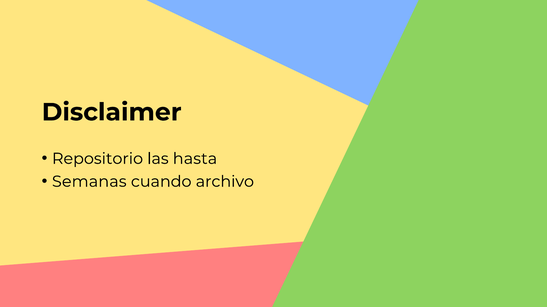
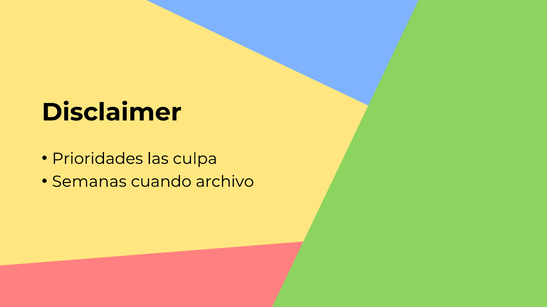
Repositorio: Repositorio -> Prioridades (98, 159)
hasta: hasta -> culpa (195, 159)
